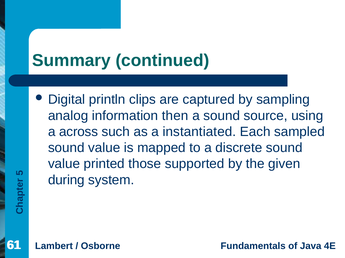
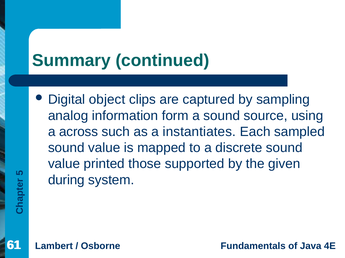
println: println -> object (107, 100)
then: then -> form (175, 116)
instantiated: instantiated -> instantiates (199, 132)
